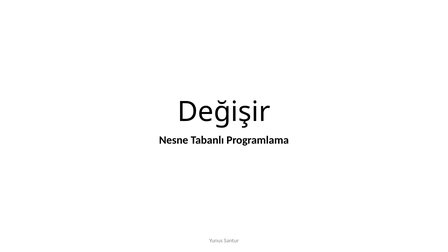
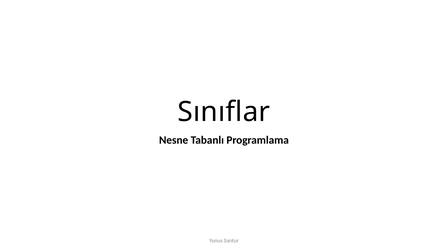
Değişir: Değişir -> Sınıflar (224, 112)
